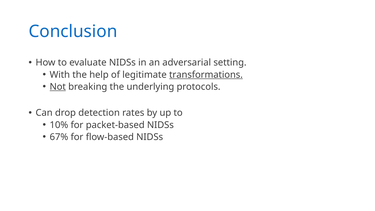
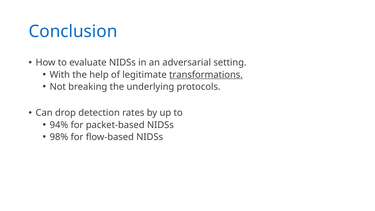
Not underline: present -> none (58, 87)
10%: 10% -> 94% (59, 125)
67%: 67% -> 98% (59, 137)
